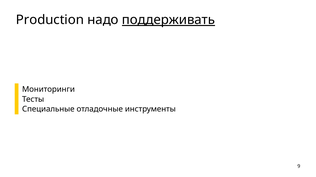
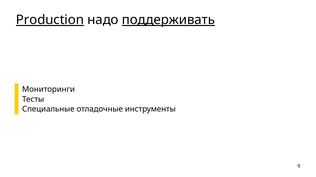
Production underline: none -> present (50, 20)
